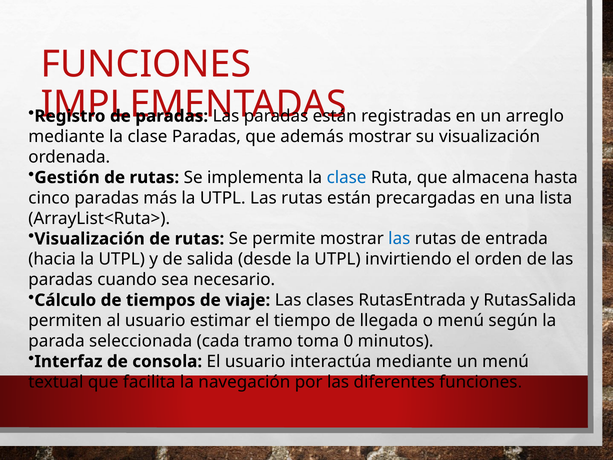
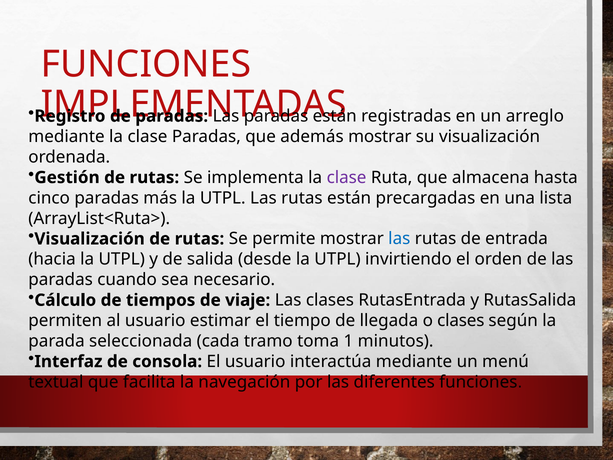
clase colour: blue -> purple (347, 177)
o menú: menú -> clases (461, 320)
0: 0 -> 1 (348, 341)
